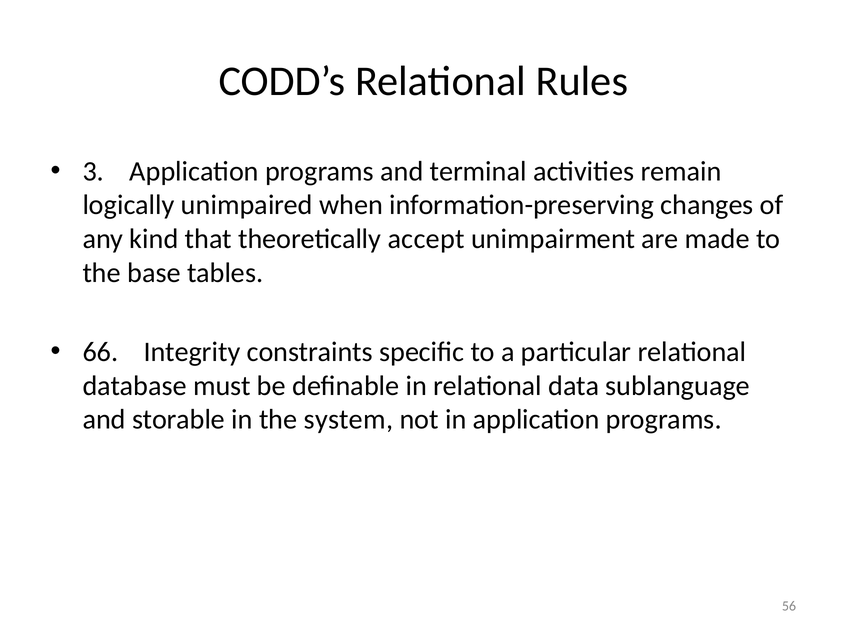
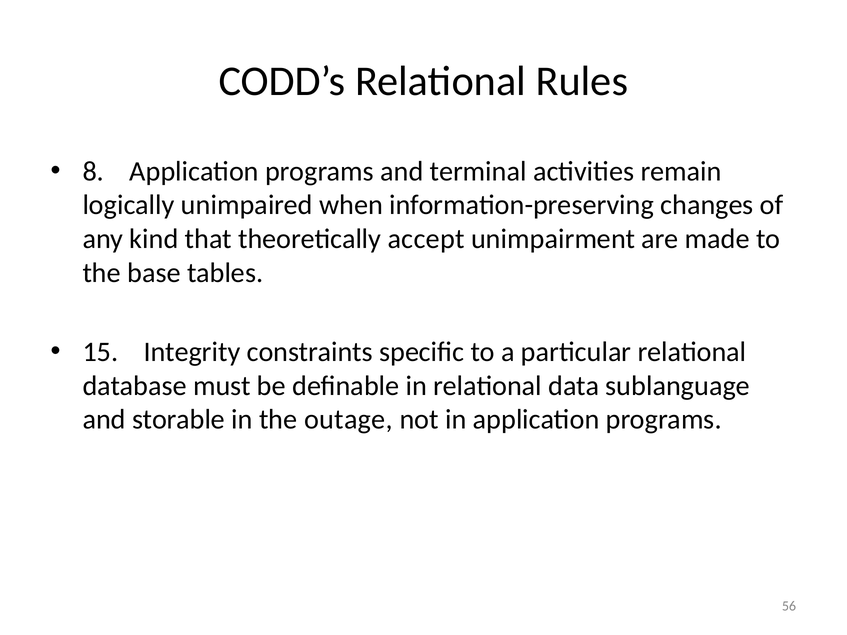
3: 3 -> 8 (93, 171)
66: 66 -> 15 (100, 352)
system: system -> outage (348, 420)
